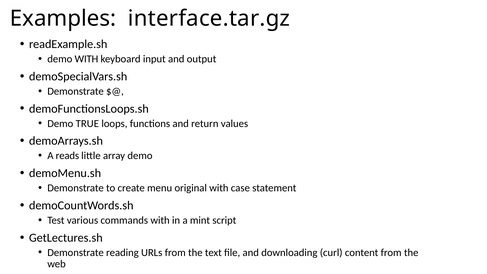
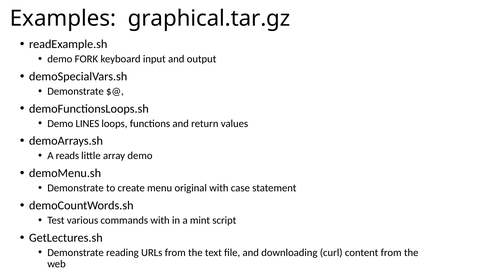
interface.tar.gz: interface.tar.gz -> graphical.tar.gz (209, 19)
demo WITH: WITH -> FORK (86, 59)
TRUE: TRUE -> LINES (87, 124)
